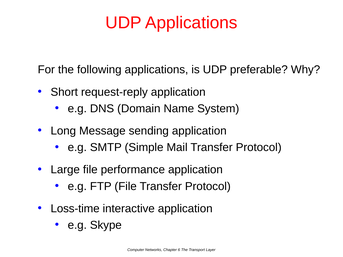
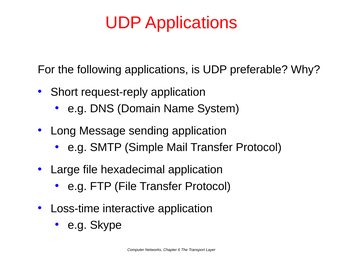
performance: performance -> hexadecimal (133, 170)
